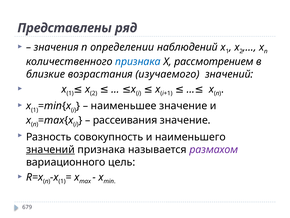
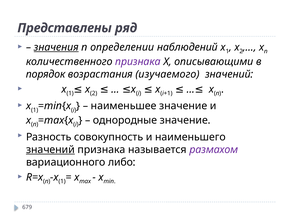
значения underline: none -> present (56, 47)
признака colour: blue -> purple (138, 61)
рассмотрением: рассмотрением -> описывающими (214, 61)
близкие: близкие -> порядок (46, 74)
рассеивания: рассеивания -> однородные (125, 120)
цель: цель -> либо (122, 162)
